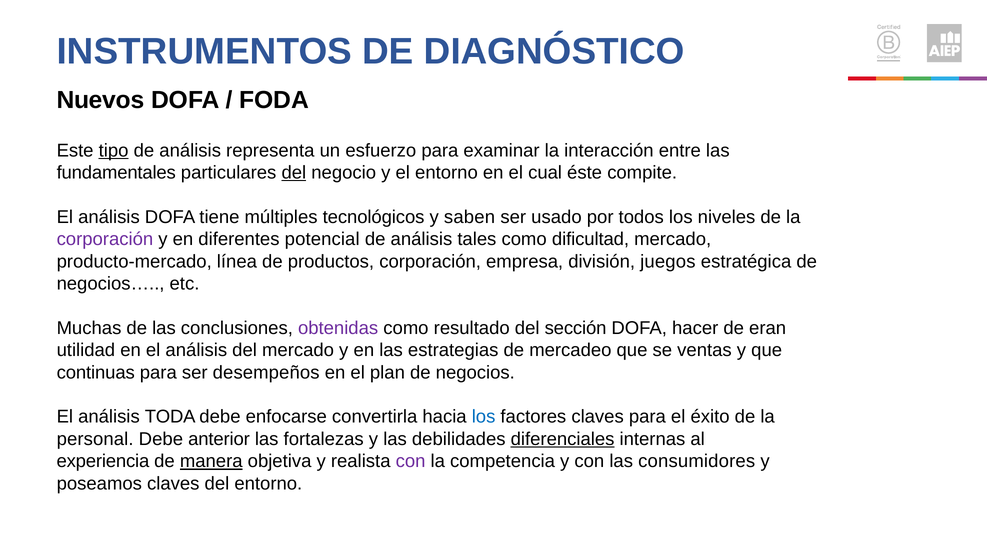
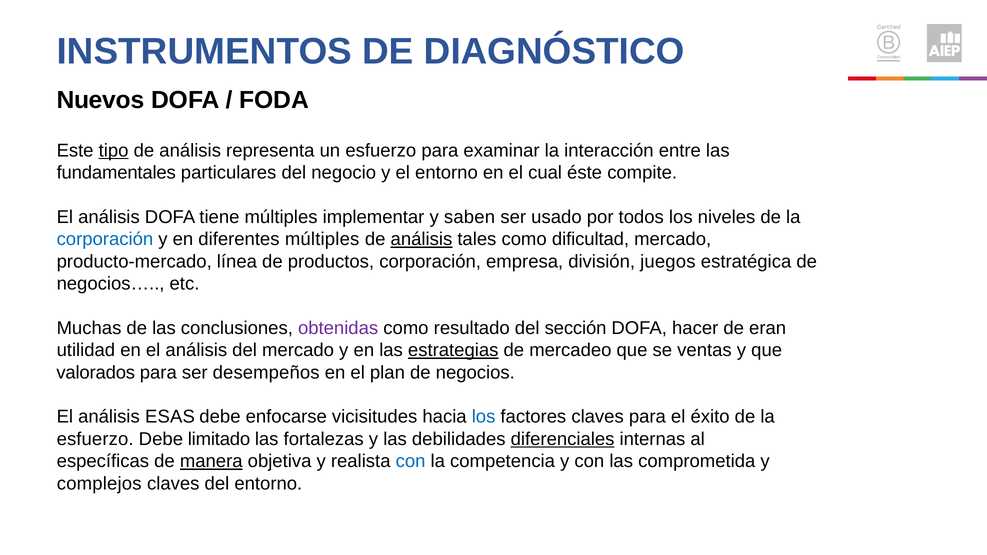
del underline: present -> none (294, 173)
tecnológicos: tecnológicos -> implementar (374, 217)
corporación colour: purple -> blue (105, 239)
diferentes potencial: potencial -> múltiples (322, 239)
análisis underline: none -> present (421, 239)
estrategias underline: none -> present (453, 350)
continuas: continuas -> valorados (96, 373)
TODA: TODA -> ESAS (170, 417)
convertirla: convertirla -> vicisitudes (375, 417)
personal: personal -> esfuerzo (95, 439)
anterior: anterior -> limitado (219, 439)
experiencia: experiencia -> específicas (103, 461)
con colour: purple -> blue (411, 461)
consumidores: consumidores -> comprometida (697, 461)
poseamos: poseamos -> complejos (99, 484)
